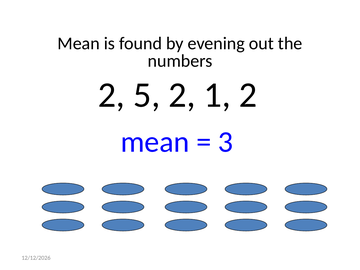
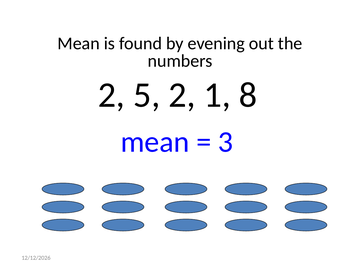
1 2: 2 -> 8 (248, 95)
